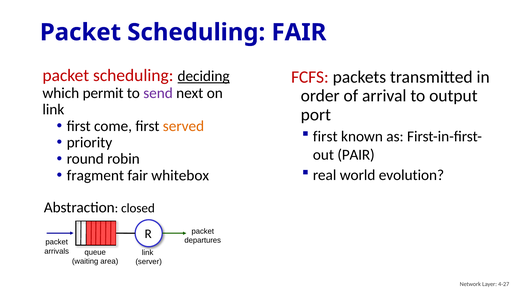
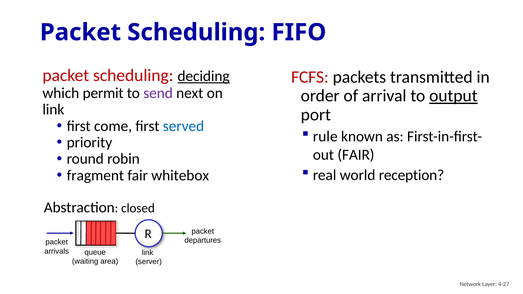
Scheduling FAIR: FAIR -> FIFO (299, 32)
output underline: none -> present (453, 96)
served colour: orange -> blue (183, 126)
first: first -> rule (325, 137)
PAIR: PAIR -> FAIR (356, 155)
evolution: evolution -> reception (411, 175)
